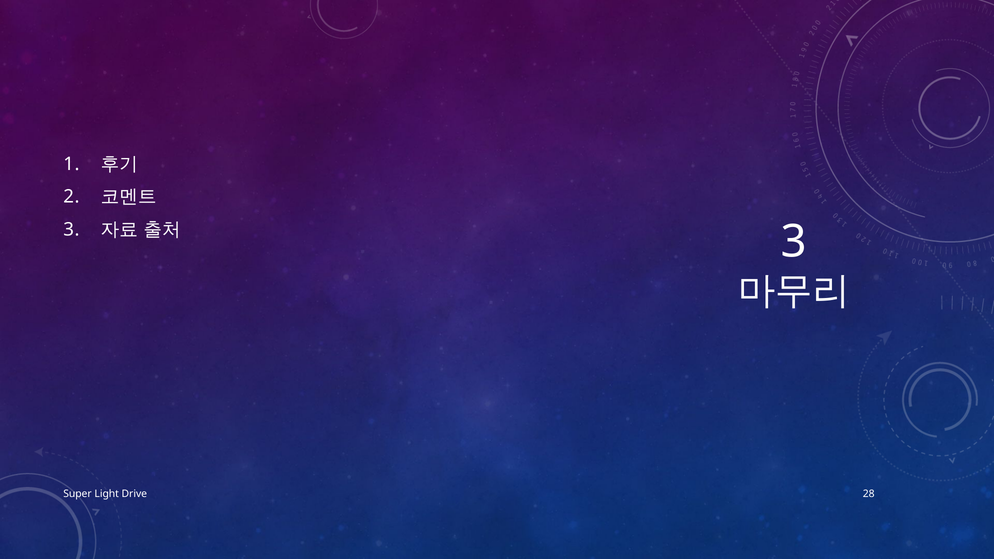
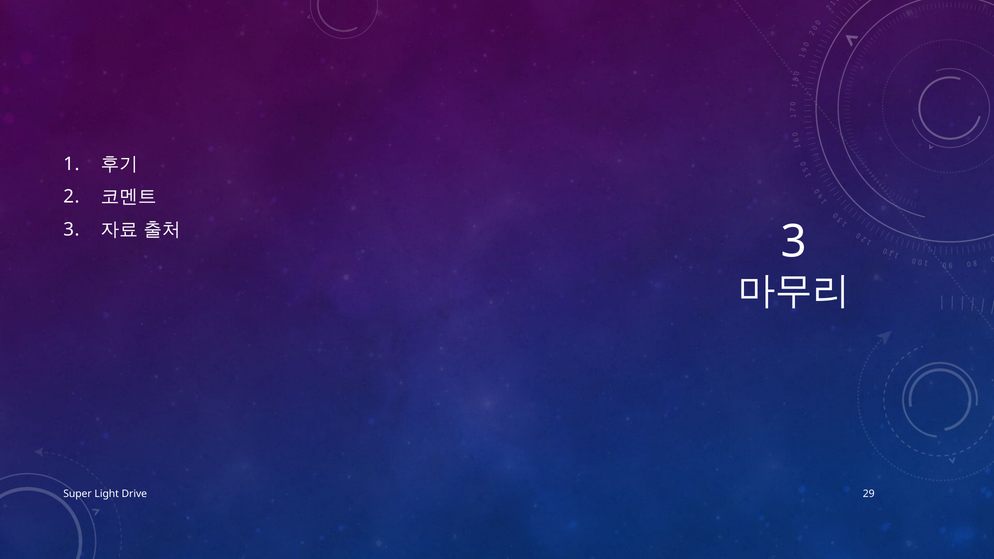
28: 28 -> 29 (869, 494)
